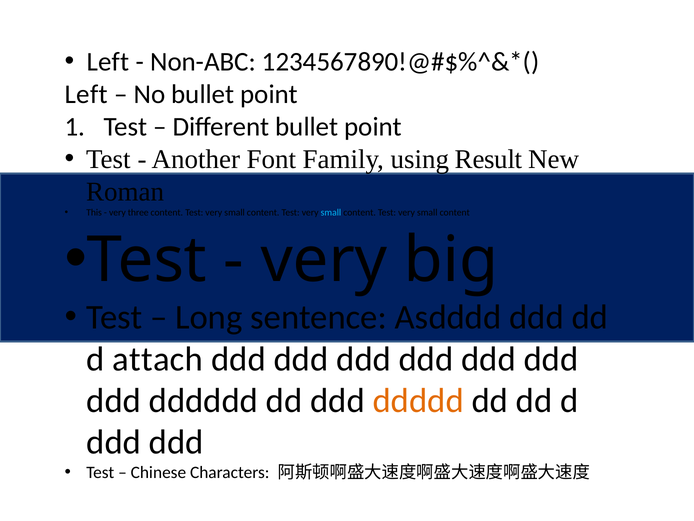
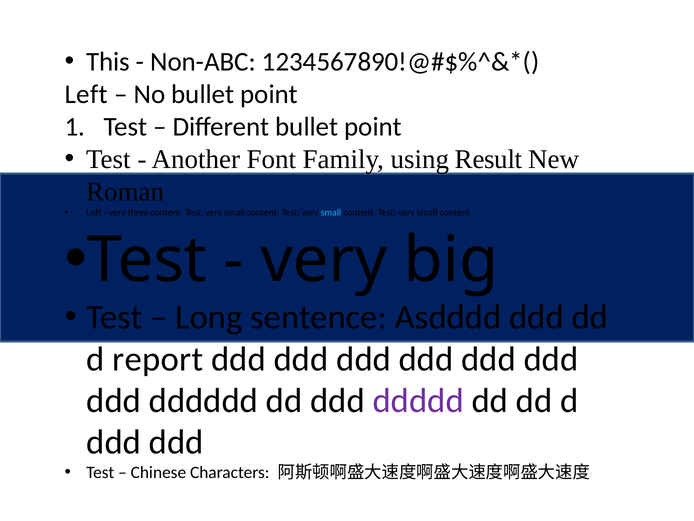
Left: Left -> This (108, 62)
This: This -> Left (94, 212)
attach: attach -> report (158, 359)
ddddd colour: orange -> purple (418, 400)
